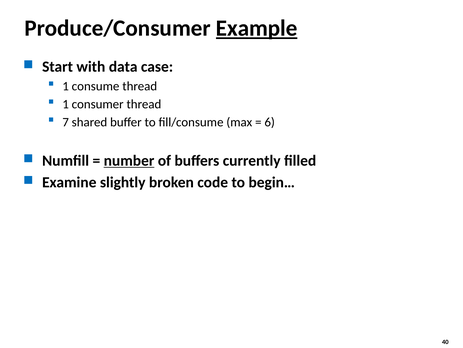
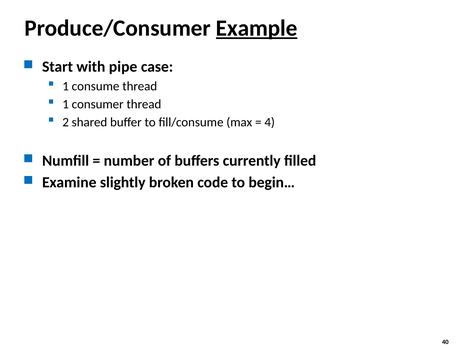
data: data -> pipe (123, 67)
7: 7 -> 2 (66, 122)
6: 6 -> 4 (270, 122)
number underline: present -> none (129, 160)
